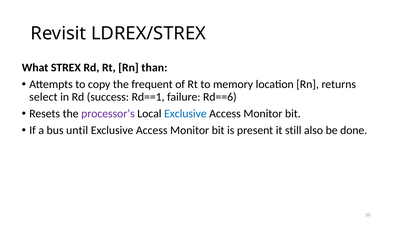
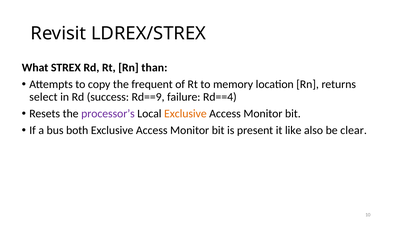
Rd==1: Rd==1 -> Rd==9 (148, 97)
Rd==6: Rd==6 -> Rd==4 (220, 97)
Exclusive colour: blue -> orange (185, 114)
until: until -> both (77, 131)
still: still -> like (293, 131)
done: done -> clear (354, 131)
